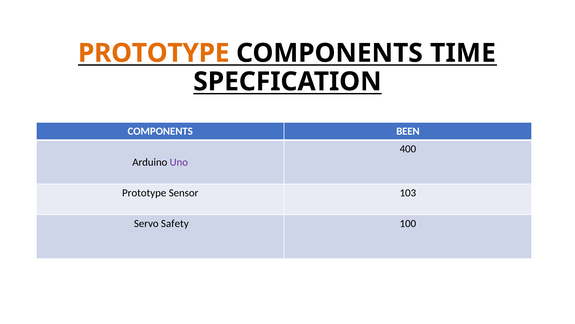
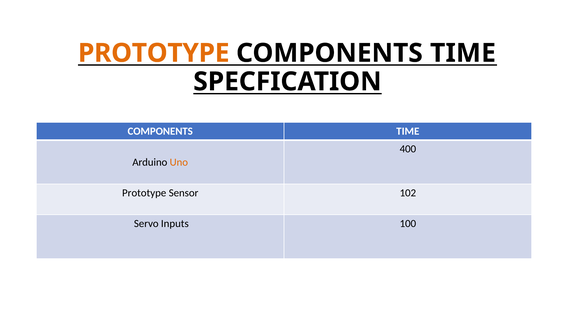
BEEN: BEEN -> TIME (408, 131)
Uno colour: purple -> orange (179, 162)
103: 103 -> 102 (408, 192)
Safety: Safety -> Inputs (175, 223)
